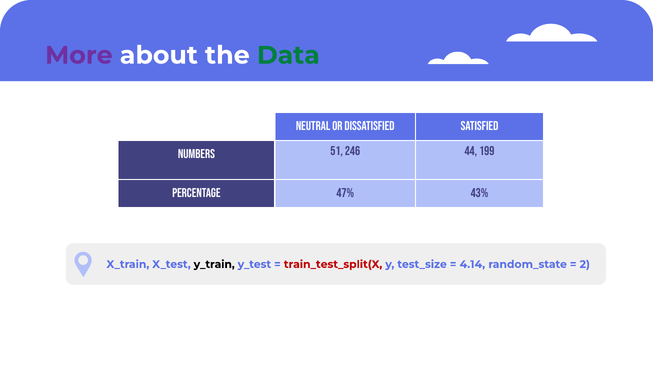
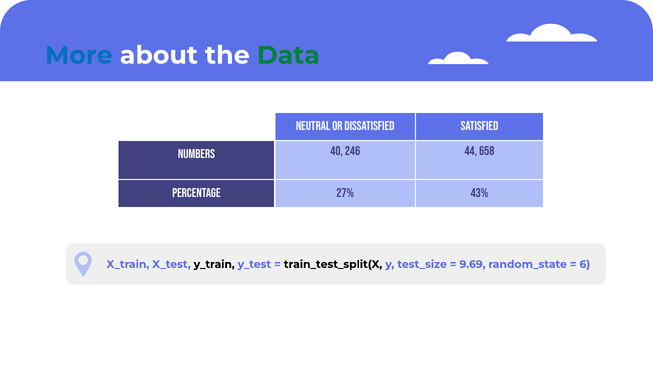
More colour: purple -> blue (79, 55)
51: 51 -> 40 (337, 151)
199: 199 -> 658 (487, 151)
47%: 47% -> 27% (345, 193)
train_test_split(X colour: red -> black (333, 265)
4.14: 4.14 -> 9.69 (472, 265)
2: 2 -> 6 (585, 265)
